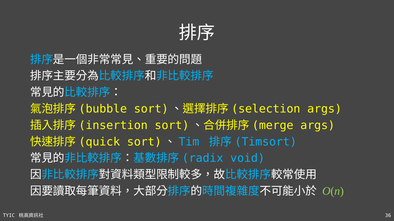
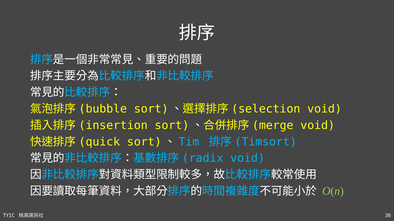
args: args -> void (325, 109)
args: args -> void (318, 126)
